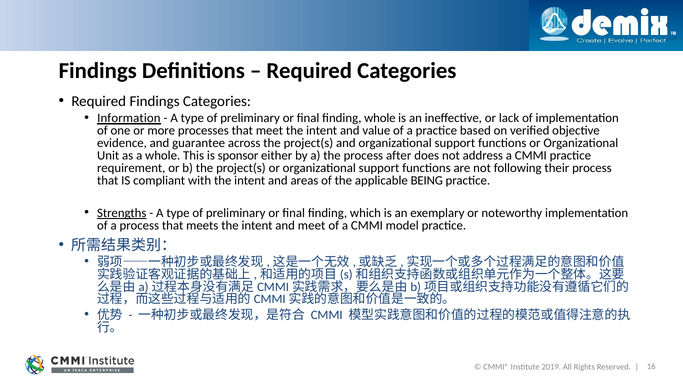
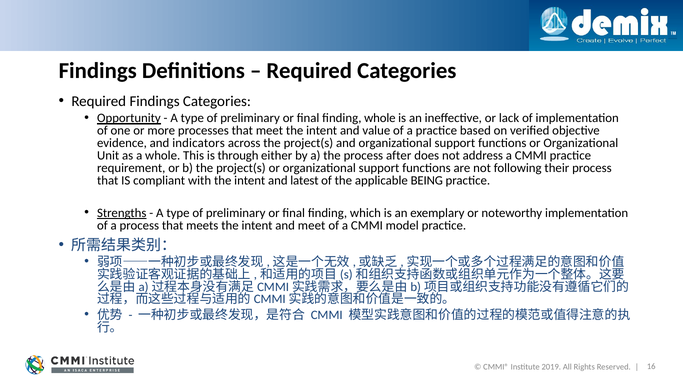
Information: Information -> Opportunity (129, 118)
guarantee: guarantee -> indicators (199, 143)
sponsor: sponsor -> through (238, 156)
areas: areas -> latest (304, 180)
